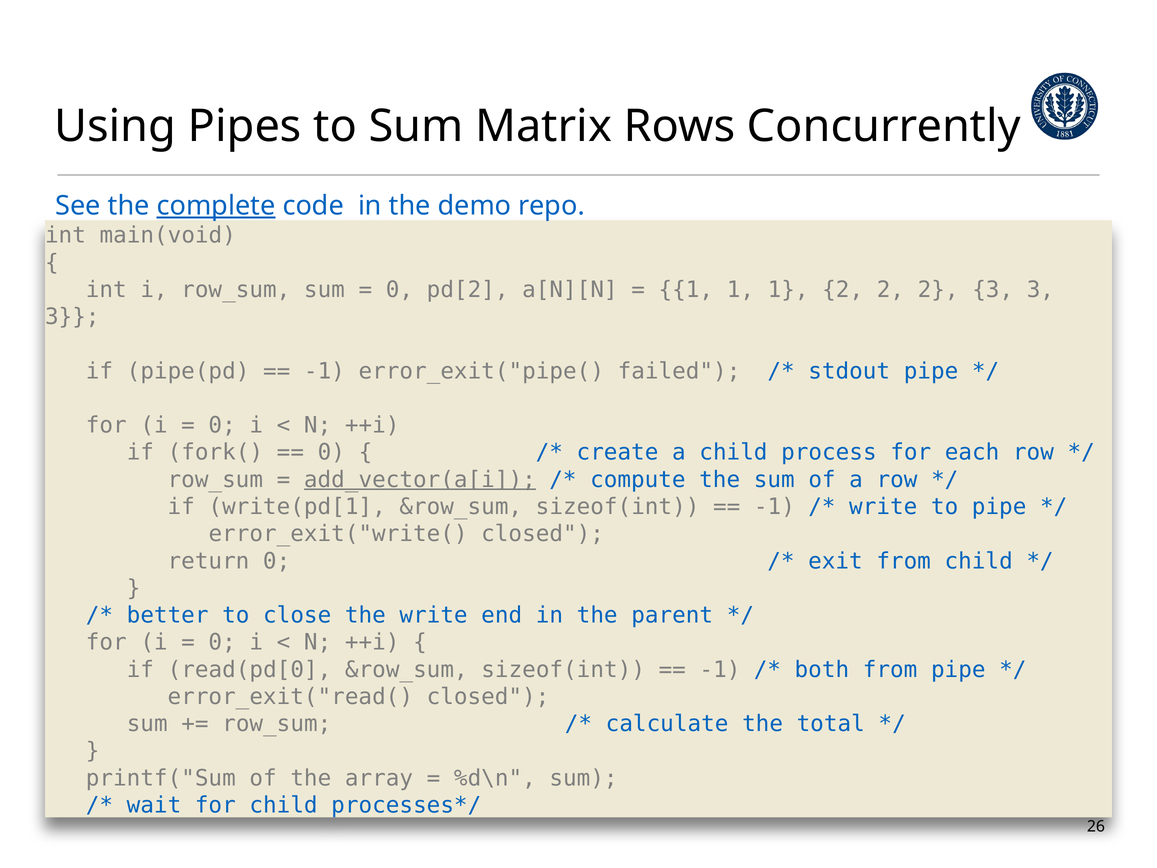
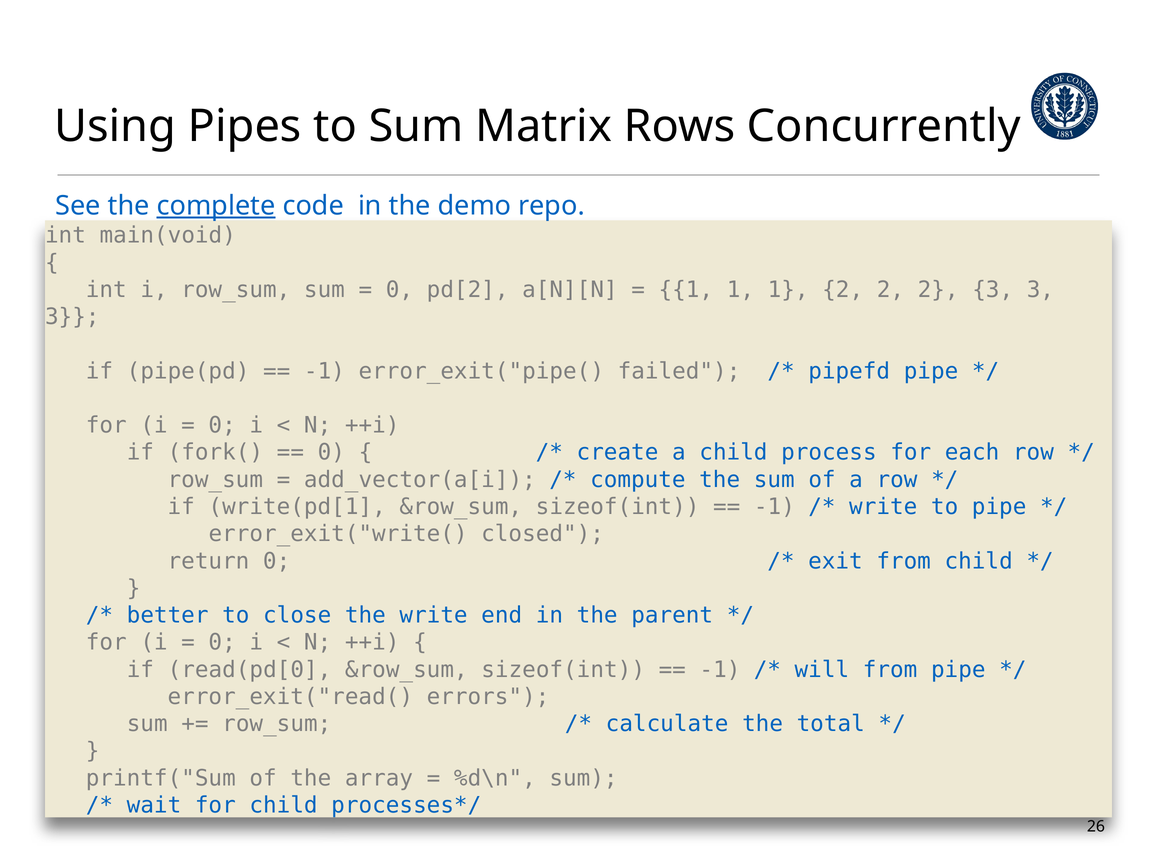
stdout: stdout -> pipefd (849, 371)
add_vector(a[i underline: present -> none (420, 480)
both: both -> will (822, 669)
error_exit("read( closed: closed -> errors (488, 697)
